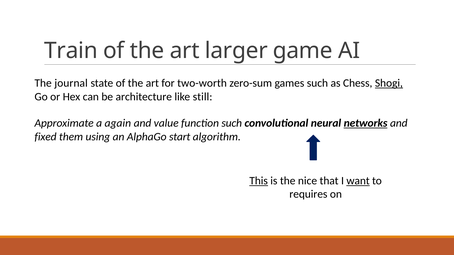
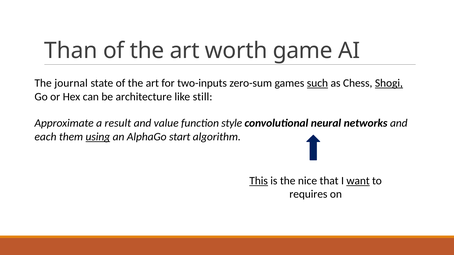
Train: Train -> Than (71, 51)
larger: larger -> worth (236, 51)
two-worth: two-worth -> two-inputs (202, 83)
such underline: none -> present (317, 83)
again: again -> result (118, 123)
function such: such -> style (232, 123)
networks underline: present -> none (366, 123)
fixed: fixed -> each (45, 137)
using underline: none -> present (98, 137)
